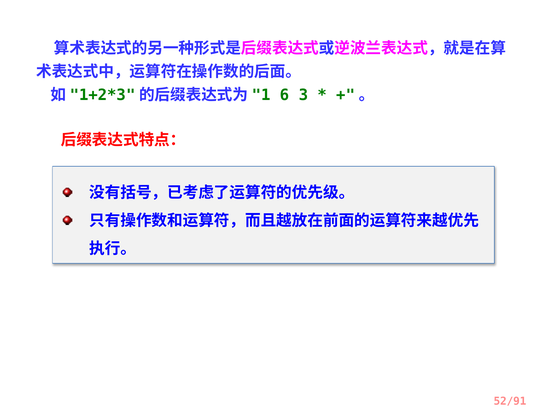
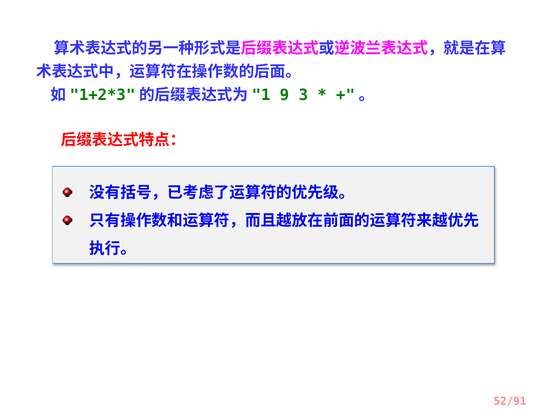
6: 6 -> 9 (285, 95)
